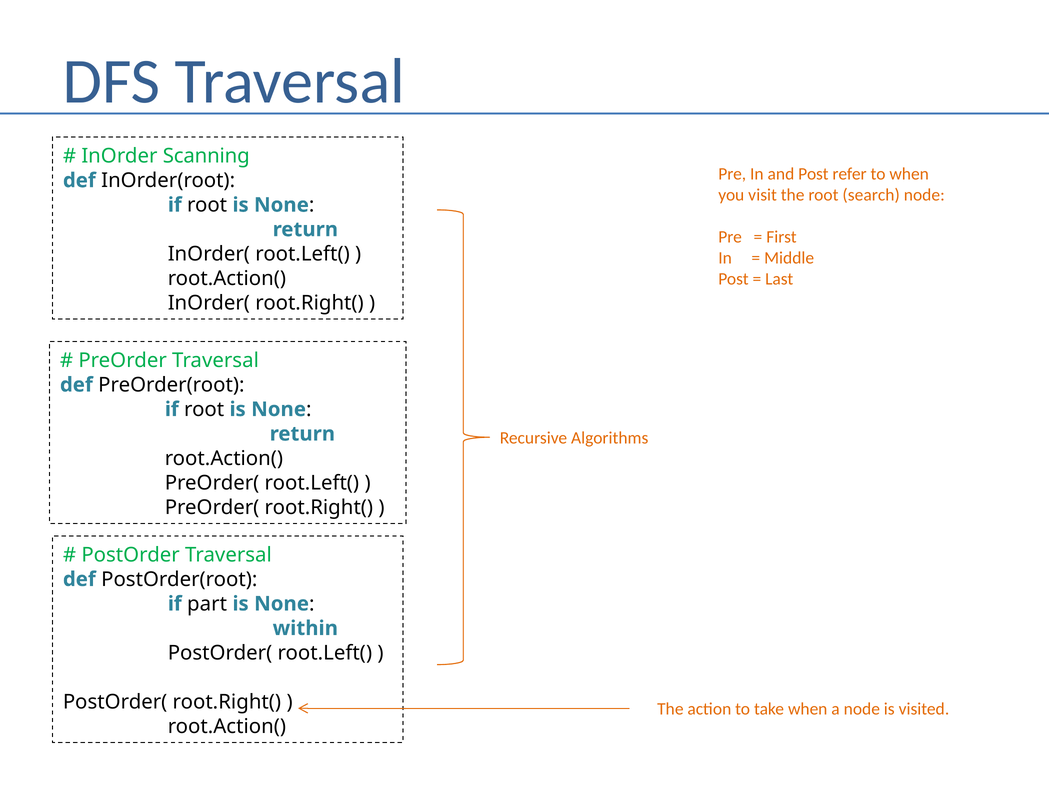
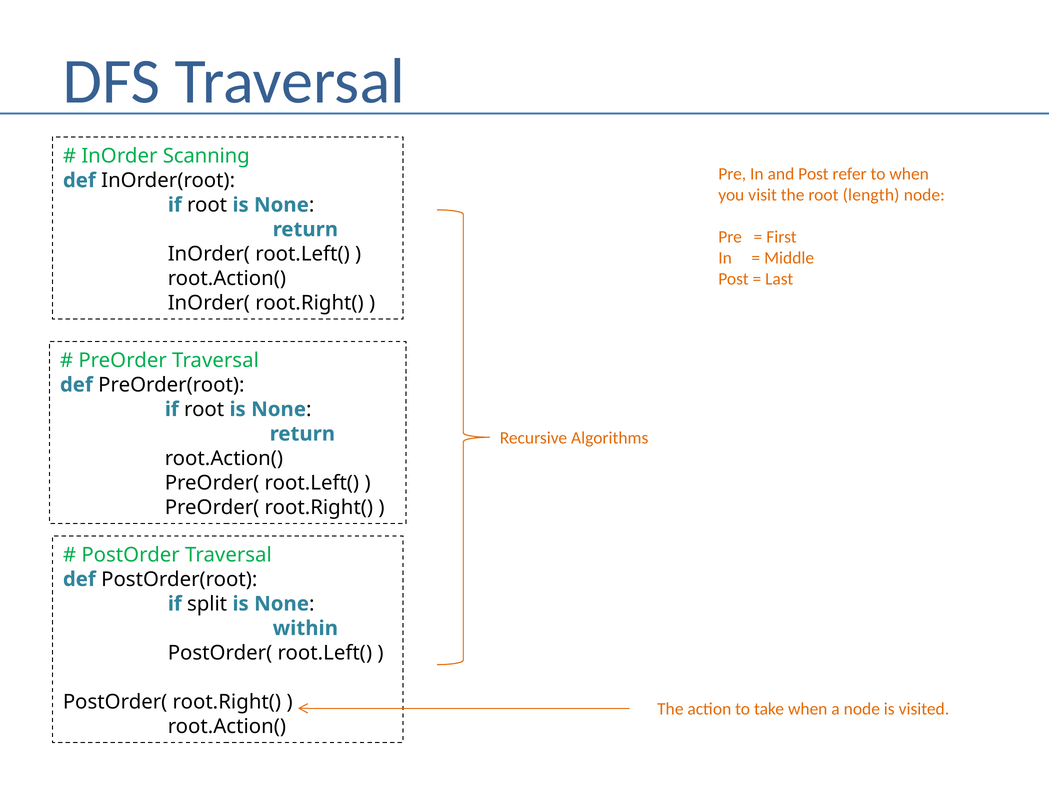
search: search -> length (871, 195)
part: part -> split (207, 604)
